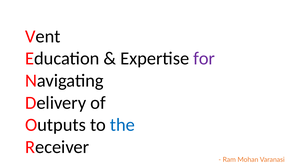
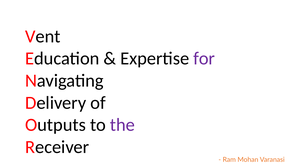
the colour: blue -> purple (122, 125)
